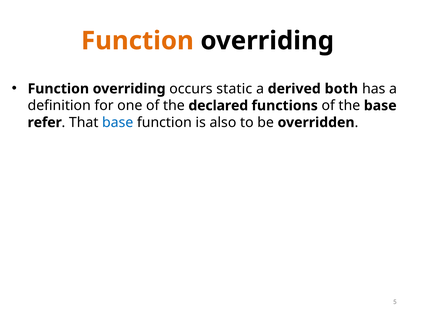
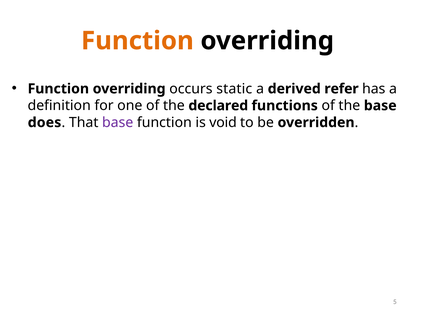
both: both -> refer (342, 89)
refer: refer -> does (45, 123)
base colour: blue -> purple (118, 123)
also: also -> void (223, 123)
